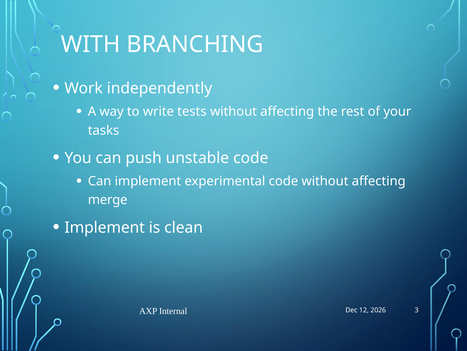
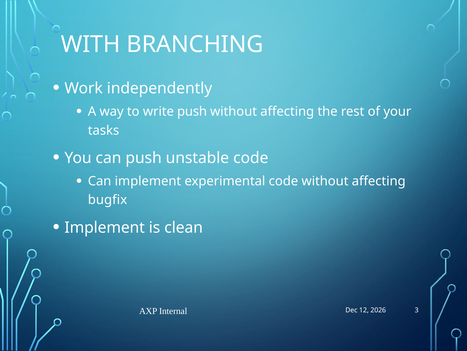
write tests: tests -> push (192, 111)
merge: merge -> bugfix (108, 200)
